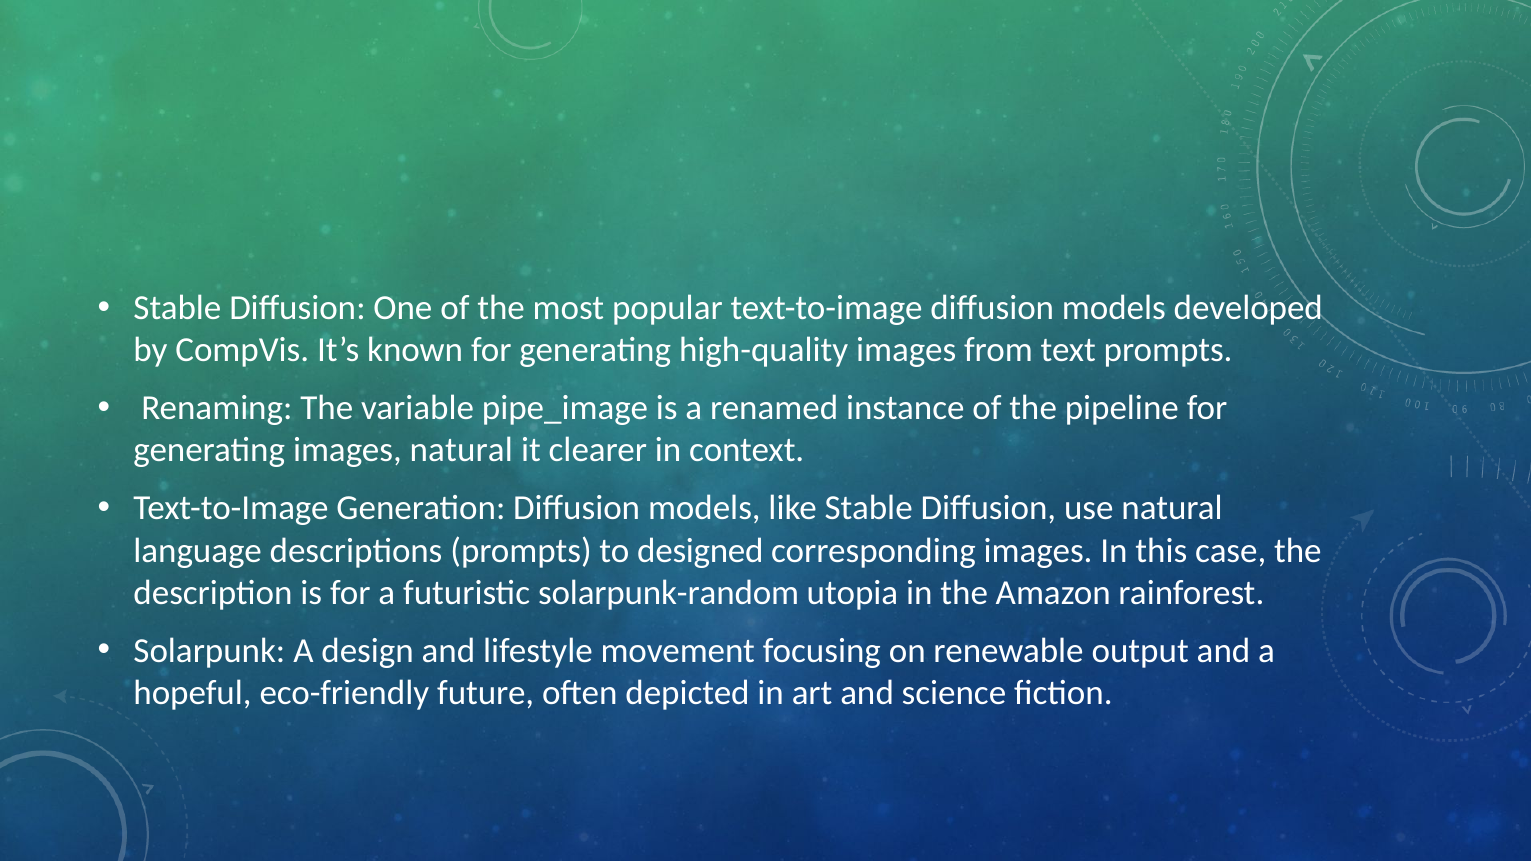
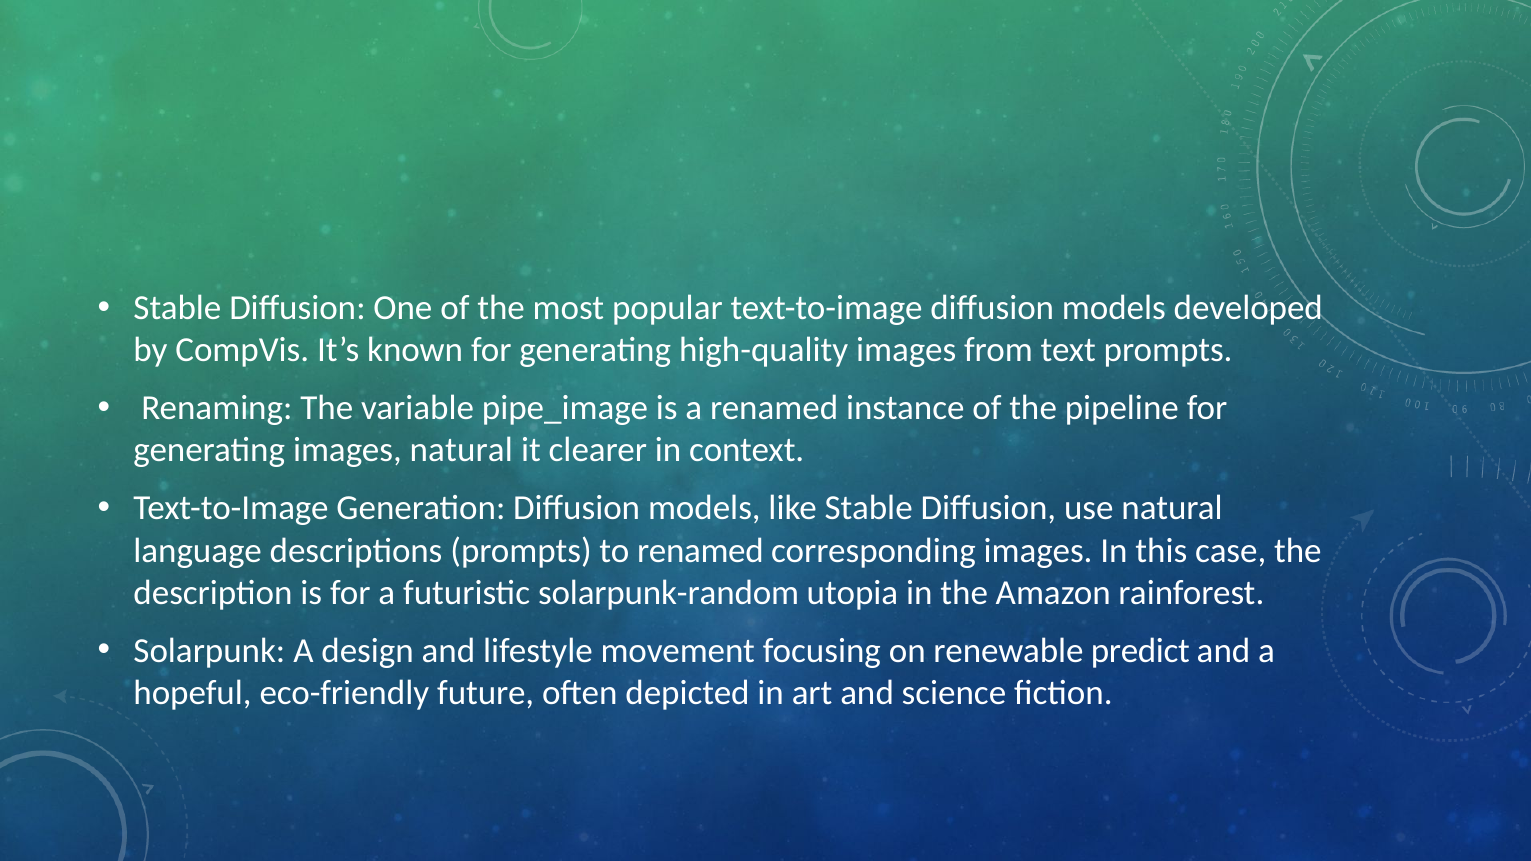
to designed: designed -> renamed (700, 551)
output: output -> predict (1140, 651)
